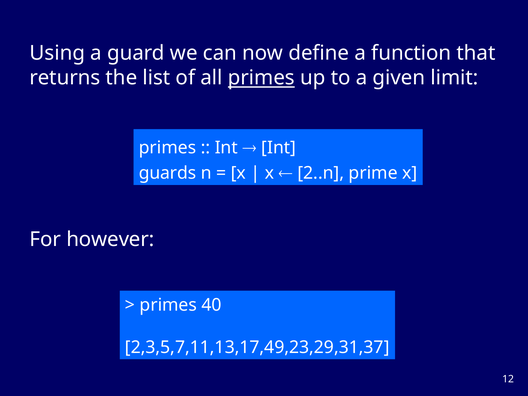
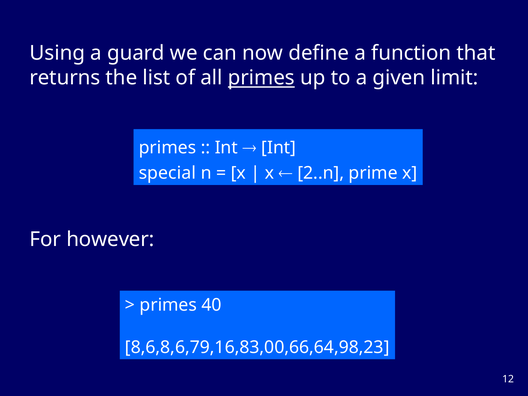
guards: guards -> special (167, 173)
2,3,5,7,11,13,17,49,23,29,31,37: 2,3,5,7,11,13,17,49,23,29,31,37 -> 8,6,8,6,79,16,83,00,66,64,98,23 (257, 347)
